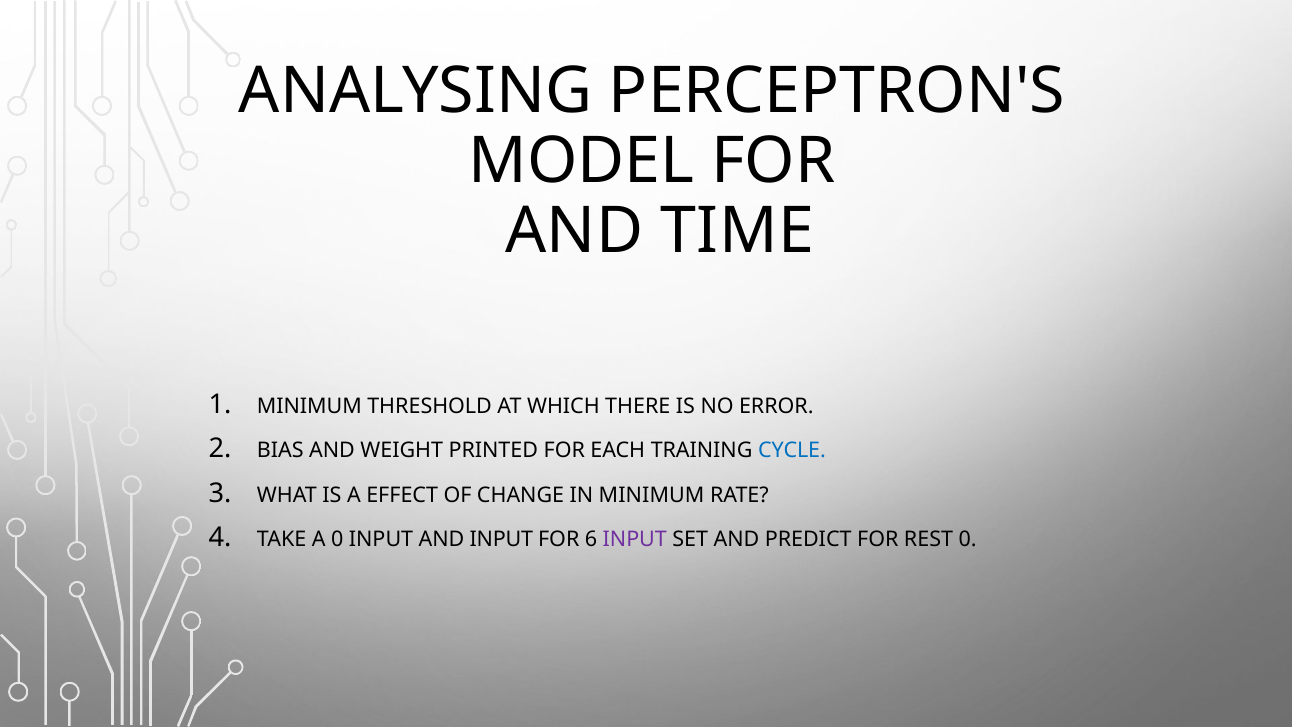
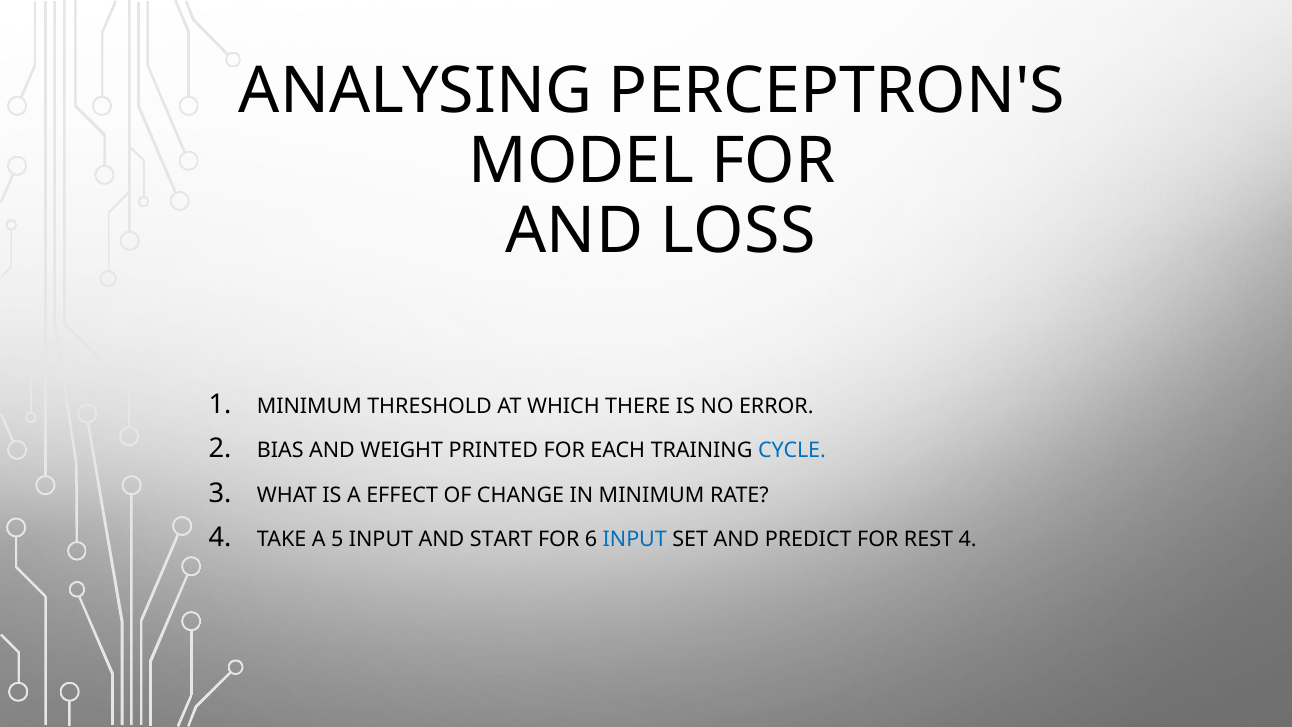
TIME: TIME -> LOSS (738, 231)
A 0: 0 -> 5 (337, 539)
AND INPUT: INPUT -> START (501, 539)
INPUT colour: purple -> blue (635, 539)
REST 0: 0 -> 4 (968, 539)
